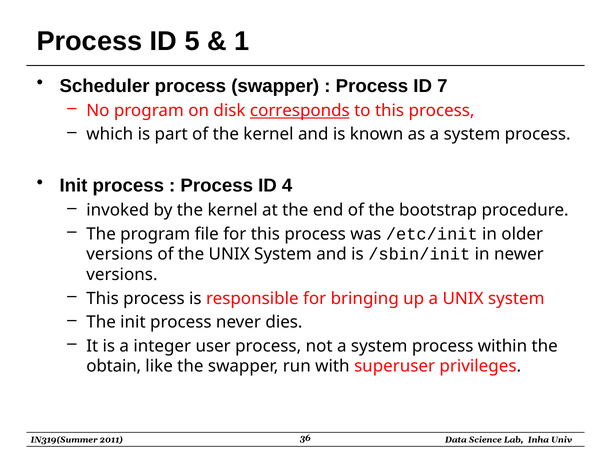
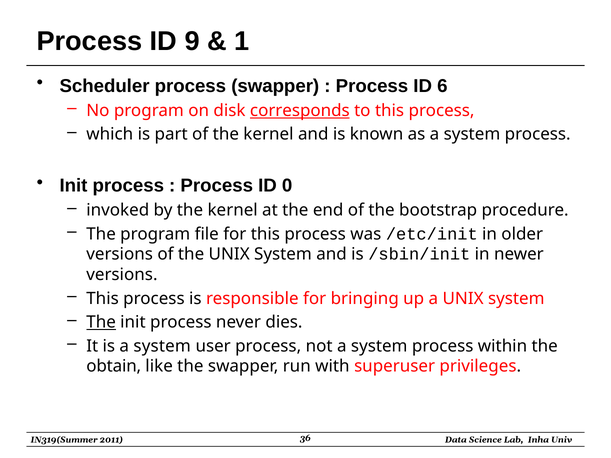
5: 5 -> 9 (192, 41)
7: 7 -> 6 (442, 86)
4: 4 -> 0 (287, 186)
The underline: none -> present (101, 322)
is a integer: integer -> system (162, 346)
